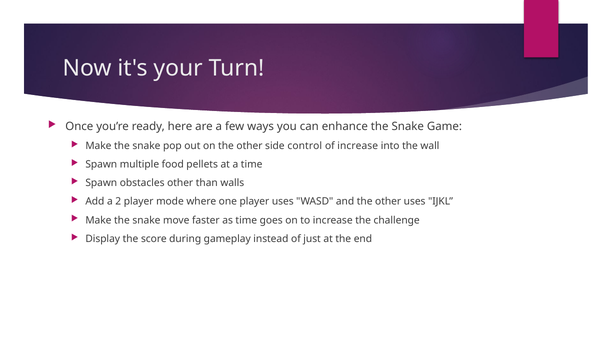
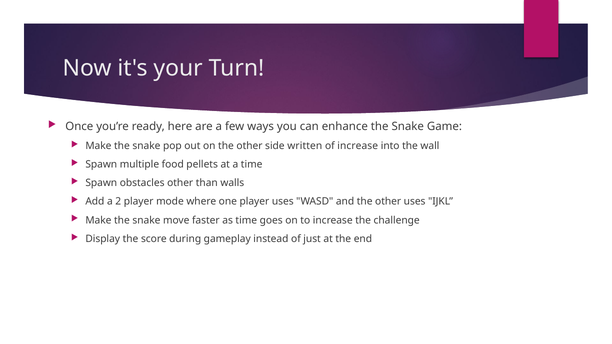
control: control -> written (305, 146)
